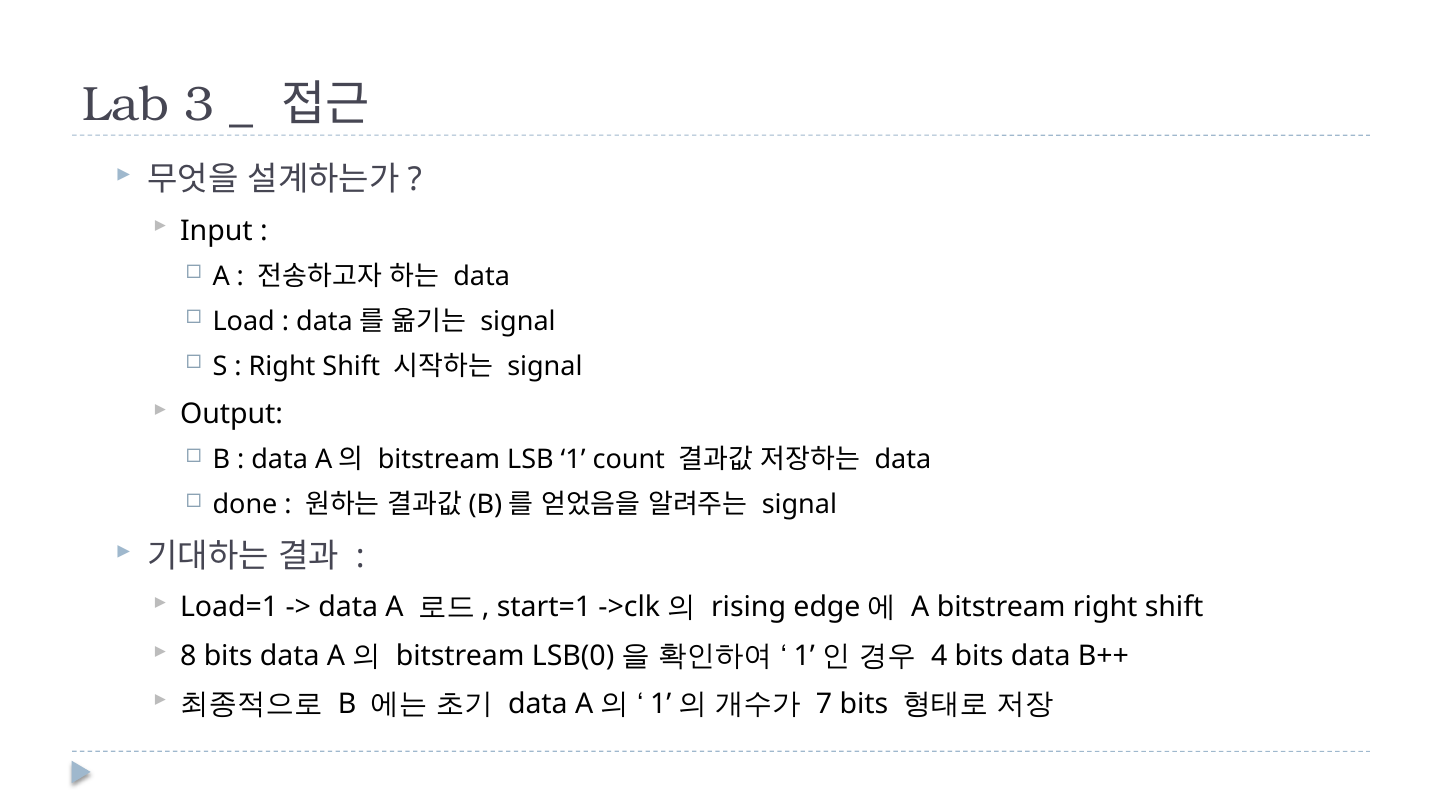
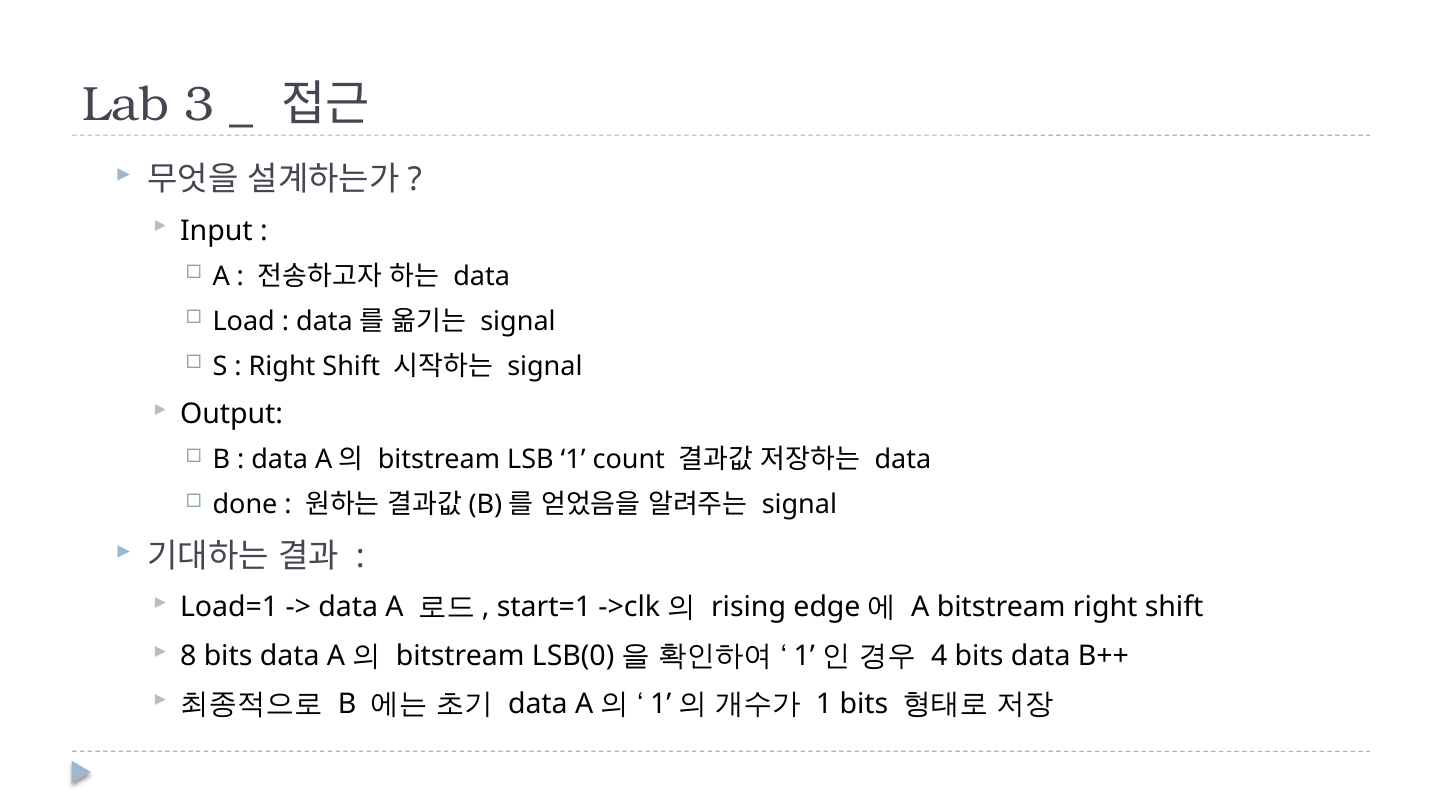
7: 7 -> 1 (824, 705)
